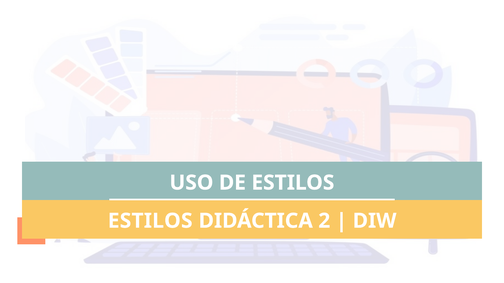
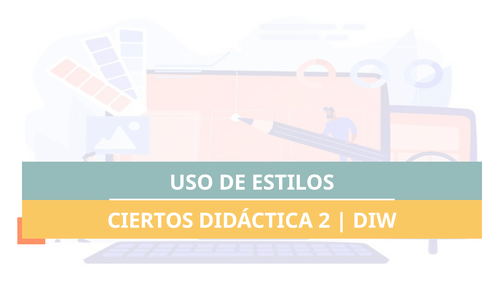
ESTILOS: ESTILOS -> CIERTOS (150, 221)
